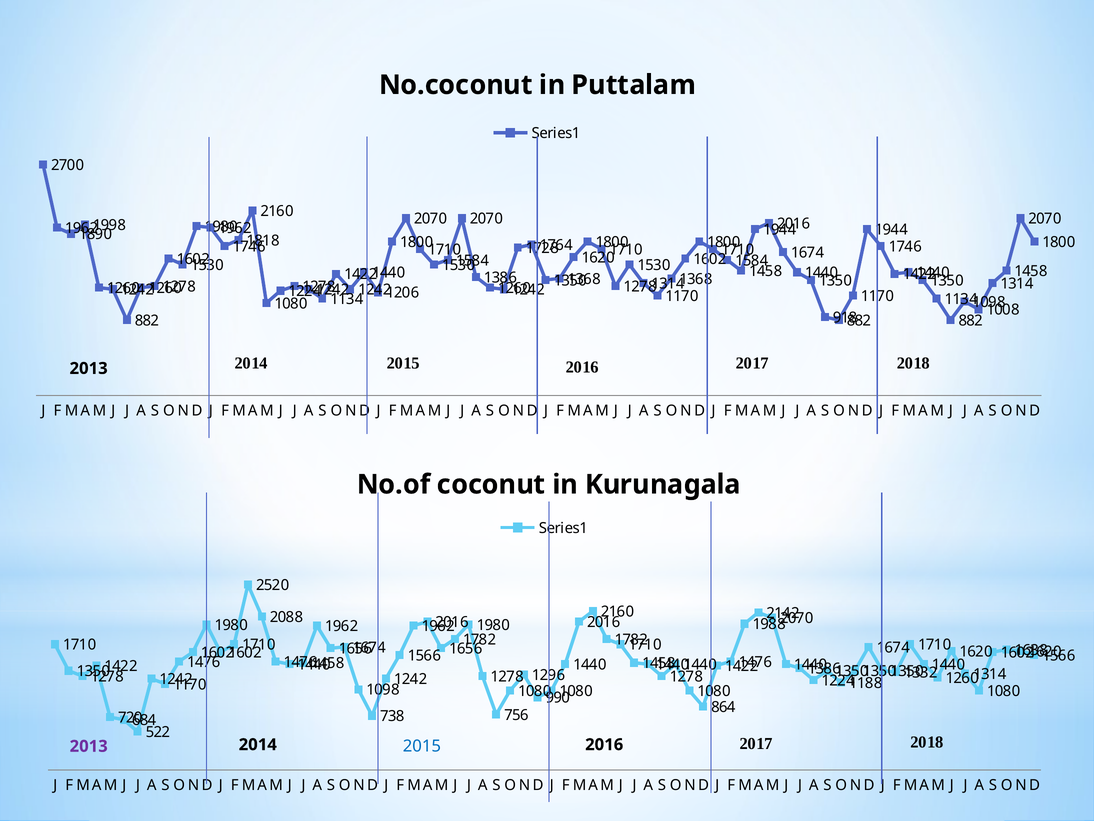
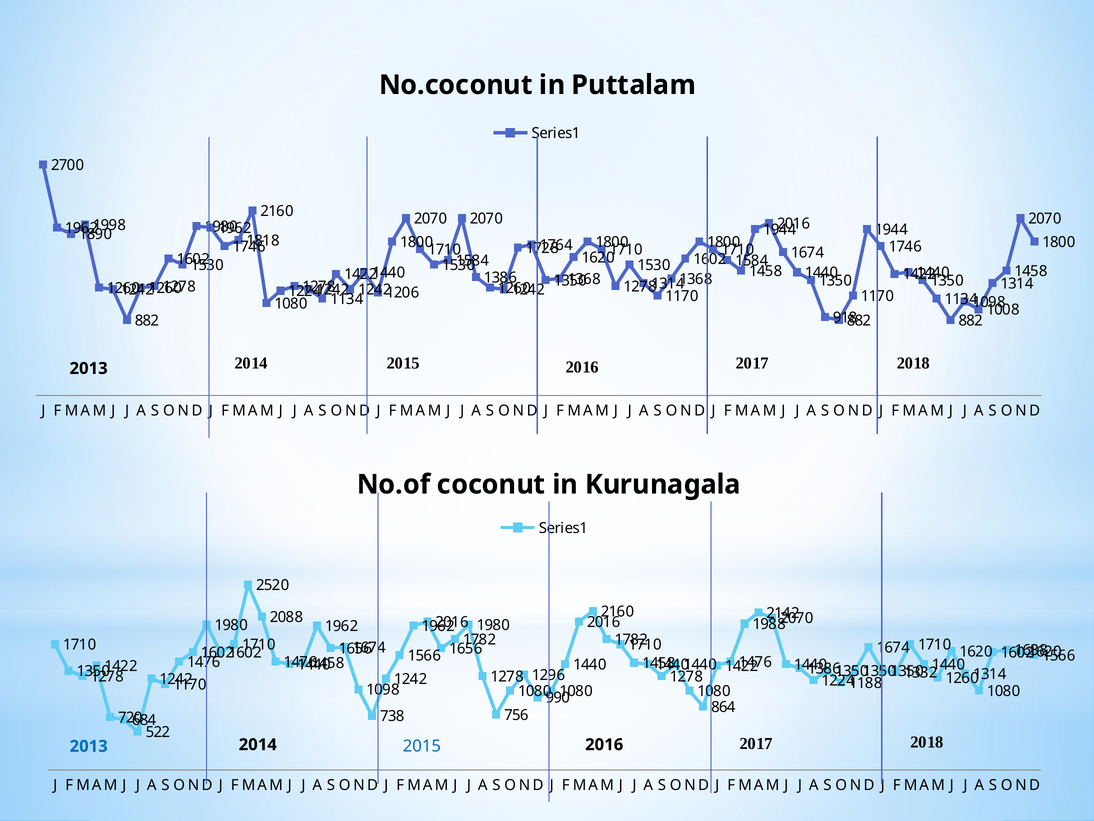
2013 colour: purple -> blue (89, 746)
